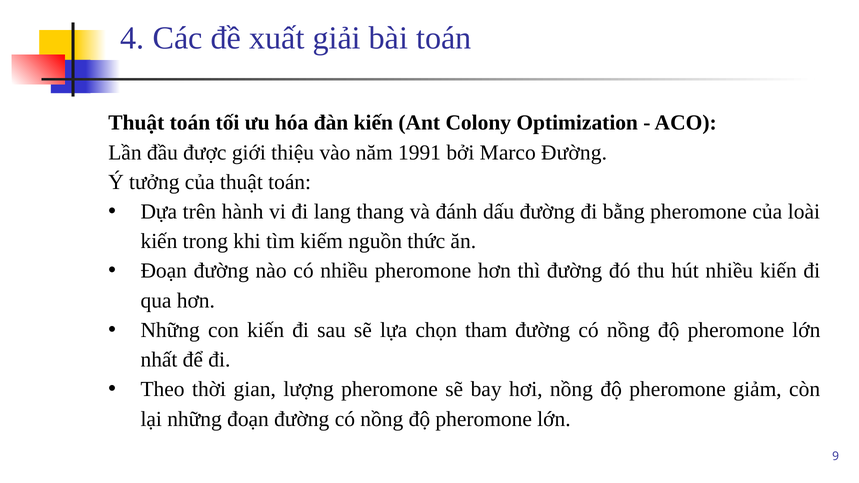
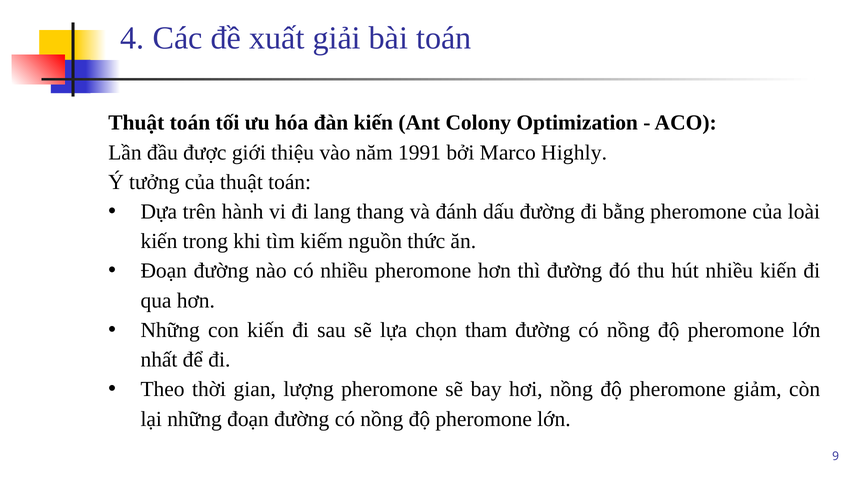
Marco Đường: Đường -> Highly (574, 153)
